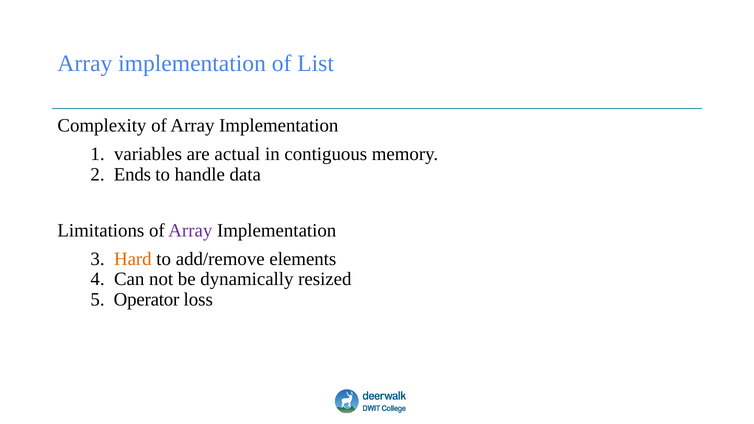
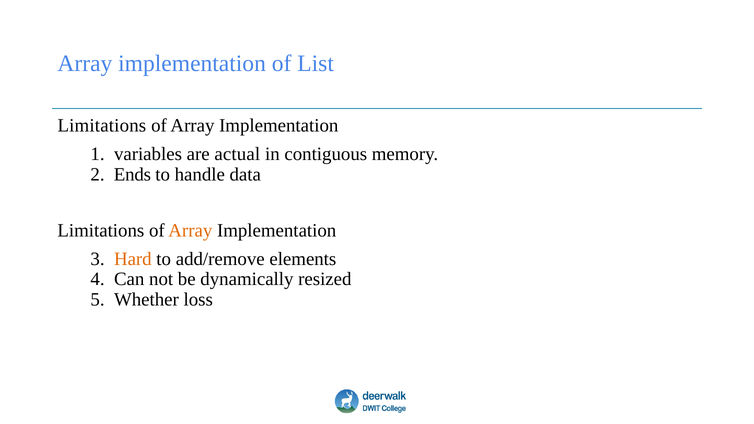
Complexity: Complexity -> Limitations (102, 126)
Array colour: purple -> orange (190, 231)
Operator: Operator -> Whether (146, 300)
